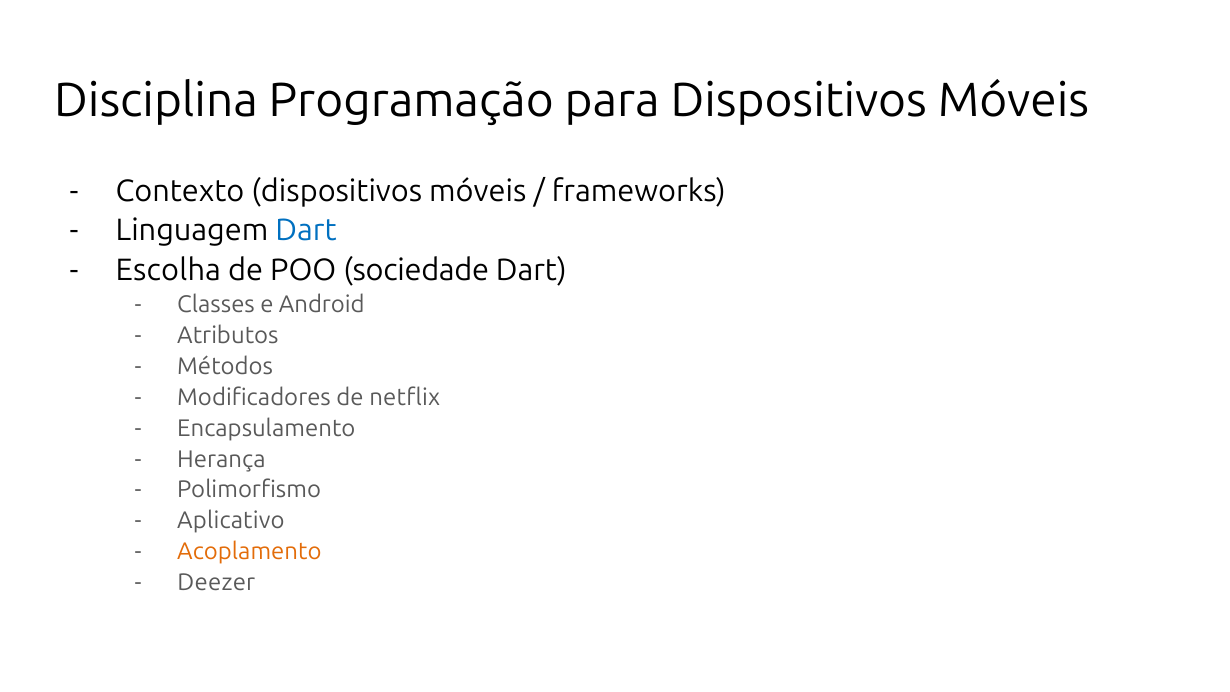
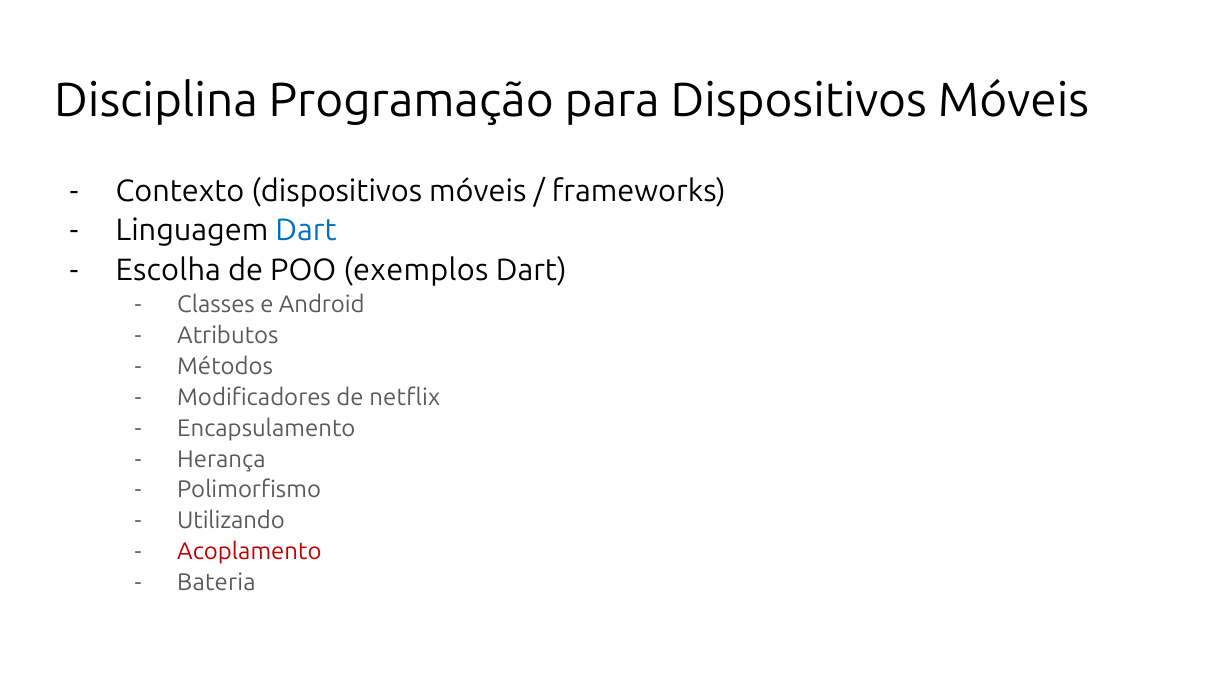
sociedade: sociedade -> exemplos (416, 270)
Aplicativo: Aplicativo -> Utilizando (231, 521)
Acoplamento colour: orange -> red (249, 552)
Deezer: Deezer -> Bateria (216, 583)
